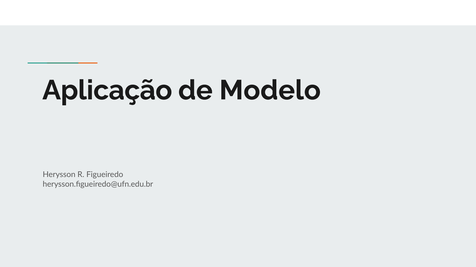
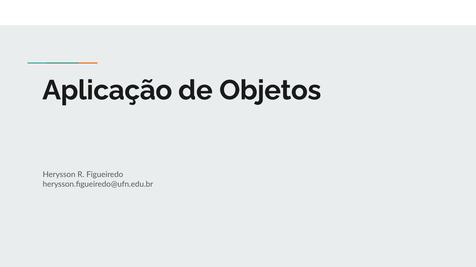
Modelo: Modelo -> Objetos (270, 91)
